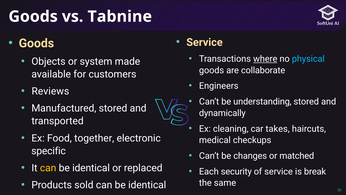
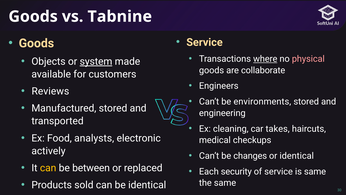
physical colour: light blue -> pink (308, 59)
system underline: none -> present (96, 61)
understanding: understanding -> environments (262, 102)
dynamically: dynamically -> engineering (222, 113)
together: together -> analysts (94, 138)
specific: specific -> actively (48, 151)
or matched: matched -> identical (297, 156)
identical: identical -> between (91, 168)
is break: break -> same (315, 171)
